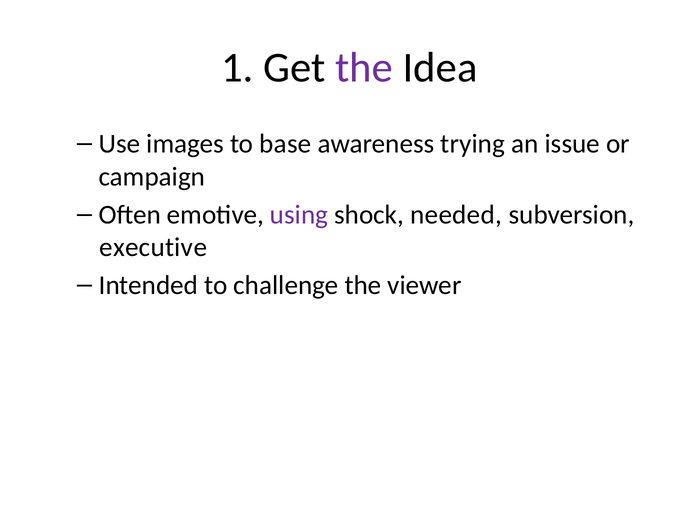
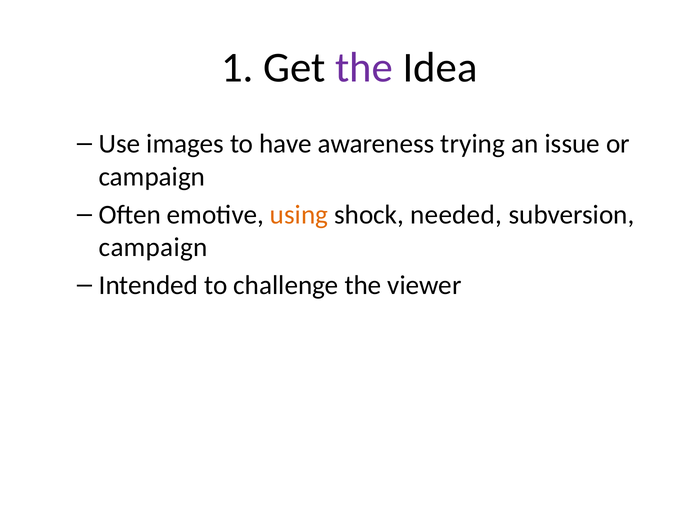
base: base -> have (286, 144)
using colour: purple -> orange (299, 215)
executive: executive -> campaign (153, 247)
